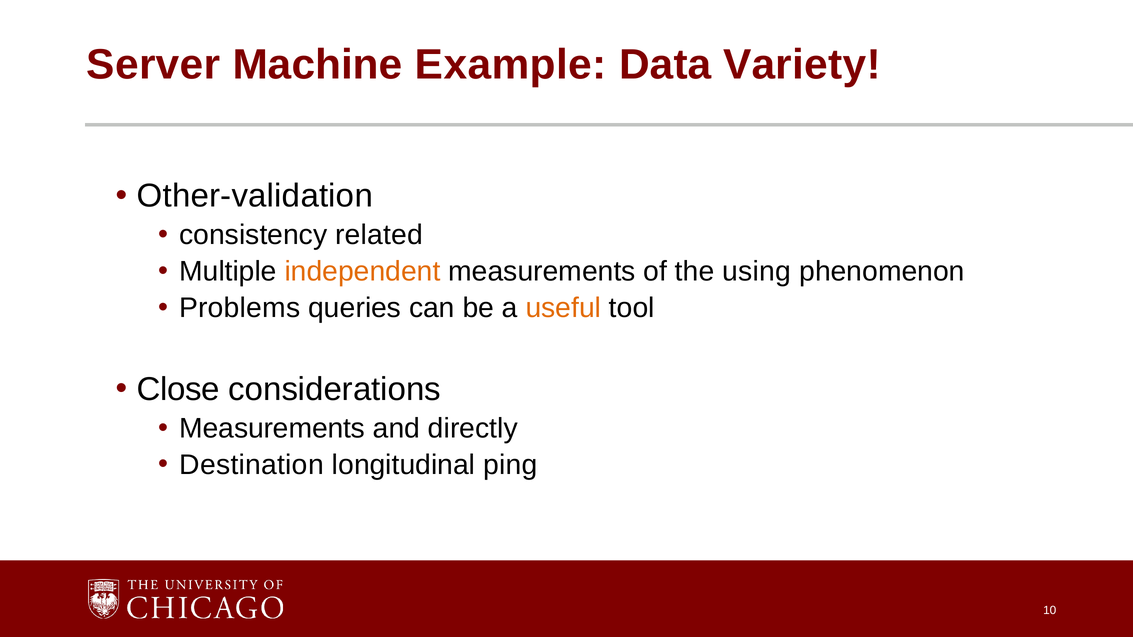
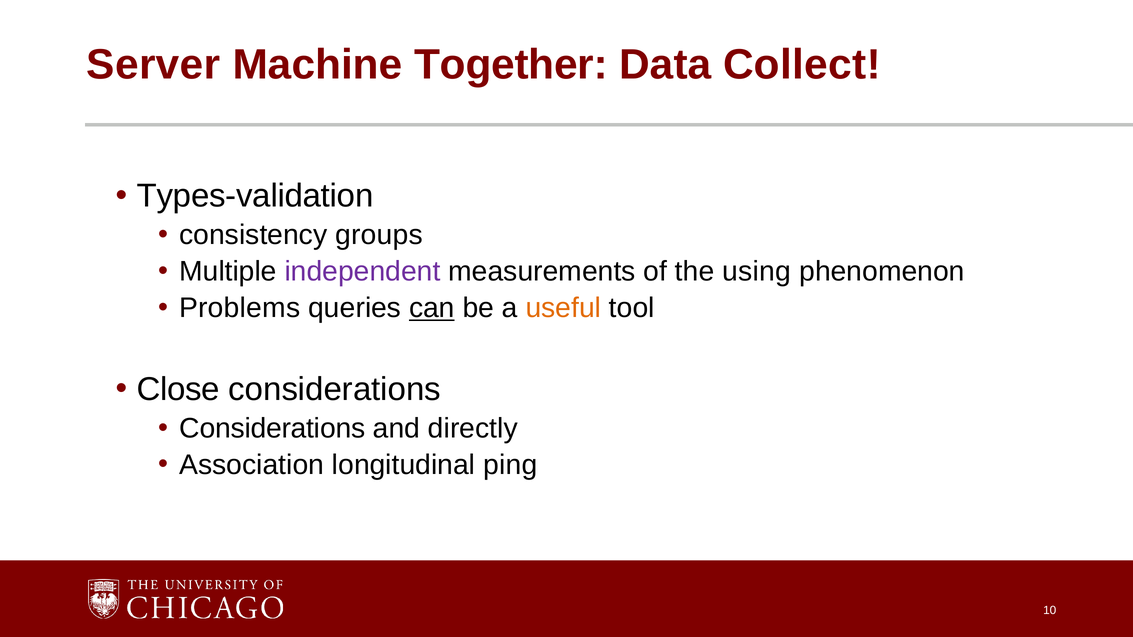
Example: Example -> Together (511, 65)
Variety: Variety -> Collect (802, 65)
Other-validation: Other-validation -> Types-validation (255, 196)
related: related -> groups (379, 235)
independent colour: orange -> purple (363, 272)
can underline: none -> present (432, 308)
Measurements: Measurements -> Considerations (272, 429)
Destination: Destination -> Association (252, 465)
